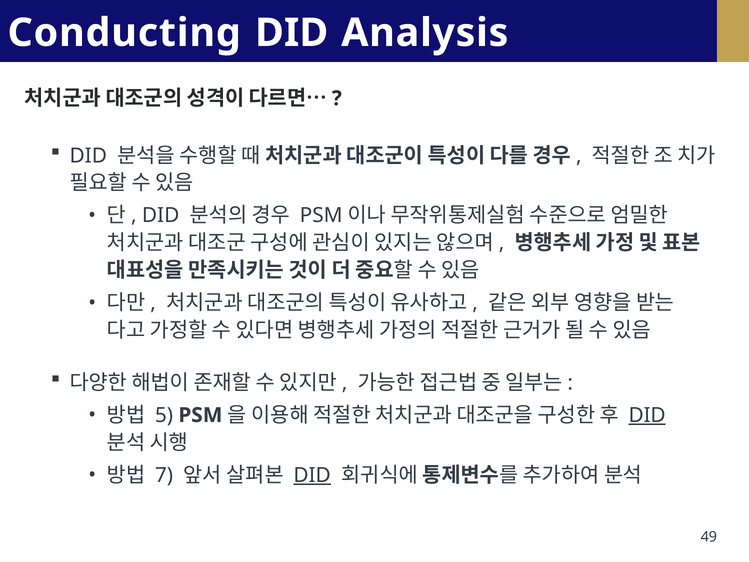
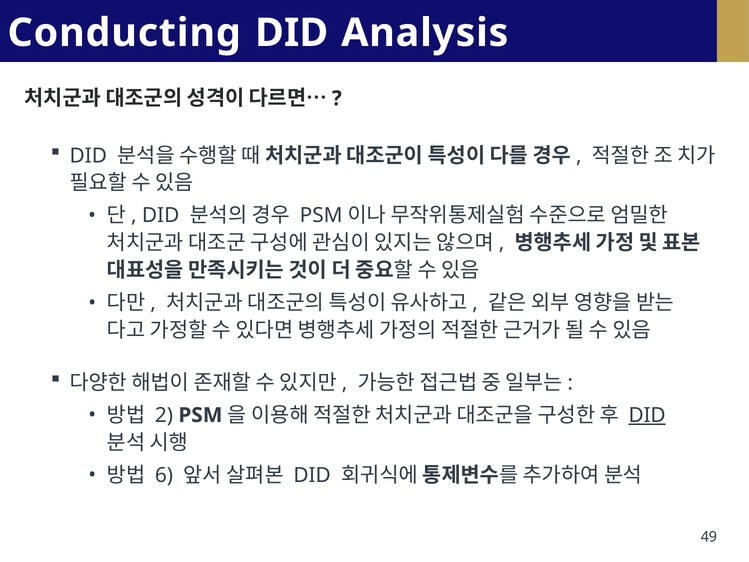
5: 5 -> 2 (164, 415)
7: 7 -> 6 (164, 475)
DID underline: present -> none (312, 475)
